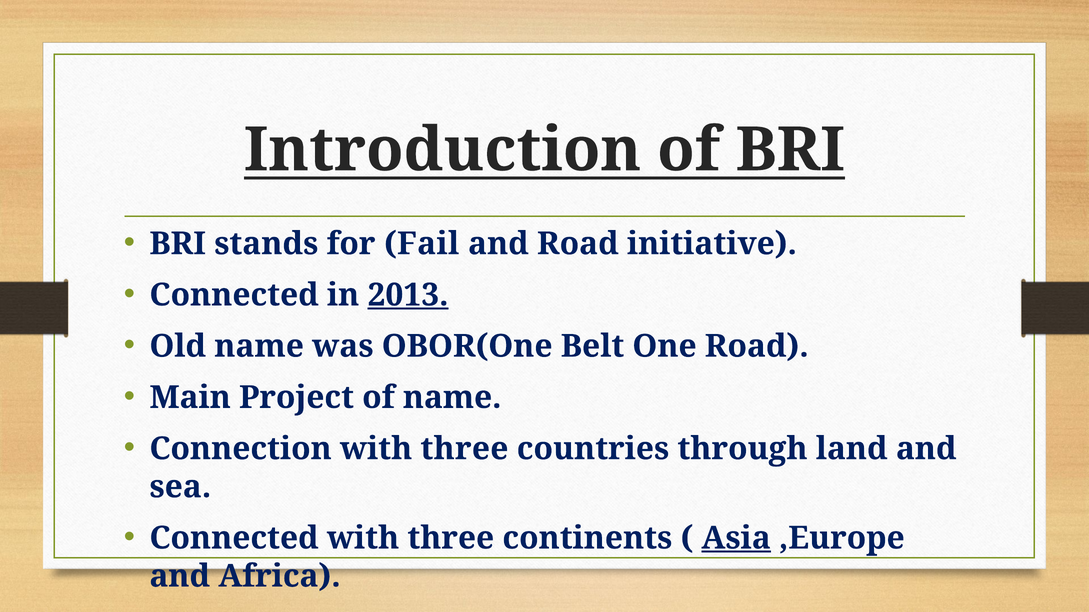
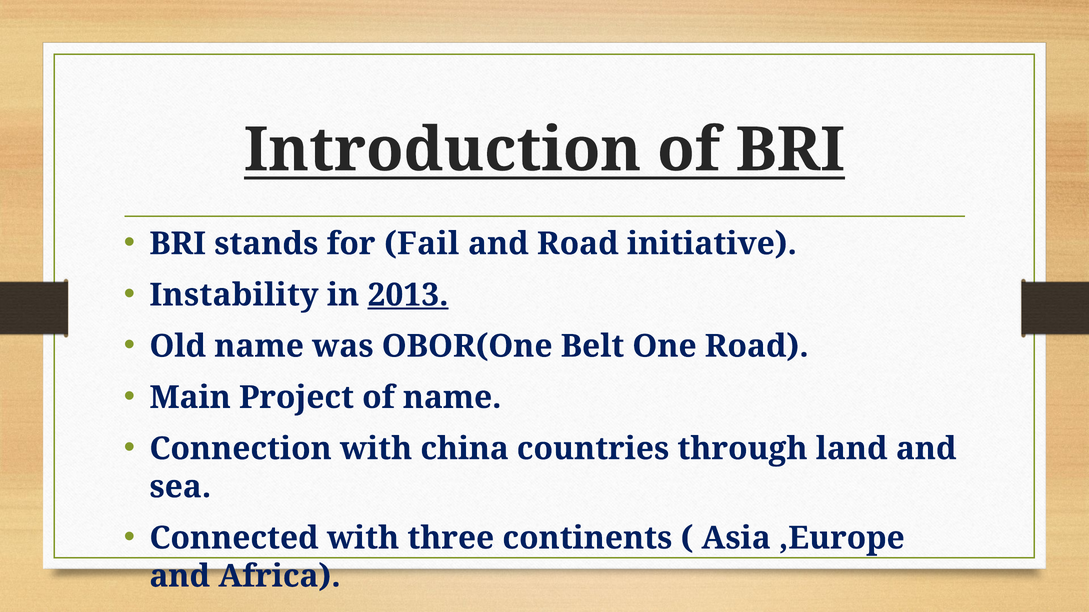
Connected: Connected -> Instability (234, 295)
Connection with three: three -> china (465, 449)
Asia underline: present -> none (736, 539)
